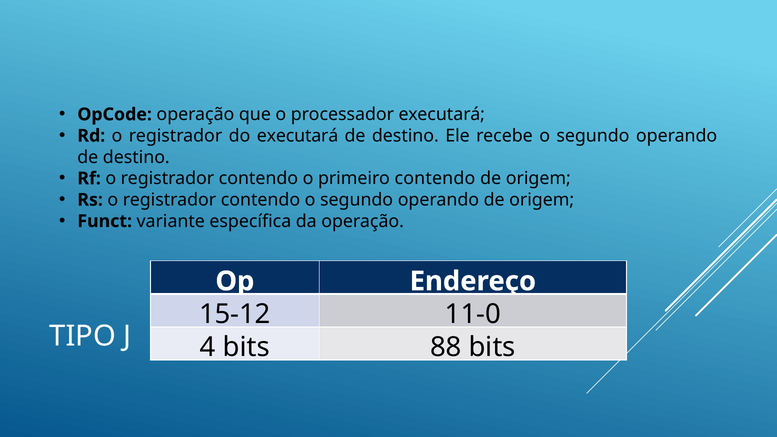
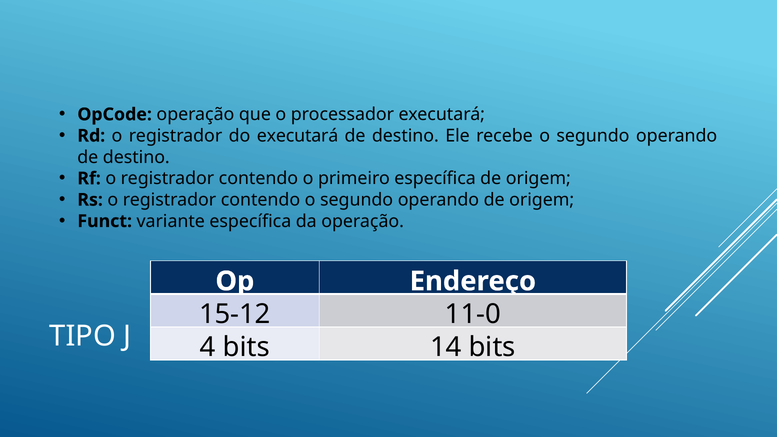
primeiro contendo: contendo -> específica (435, 179)
88: 88 -> 14 (446, 347)
